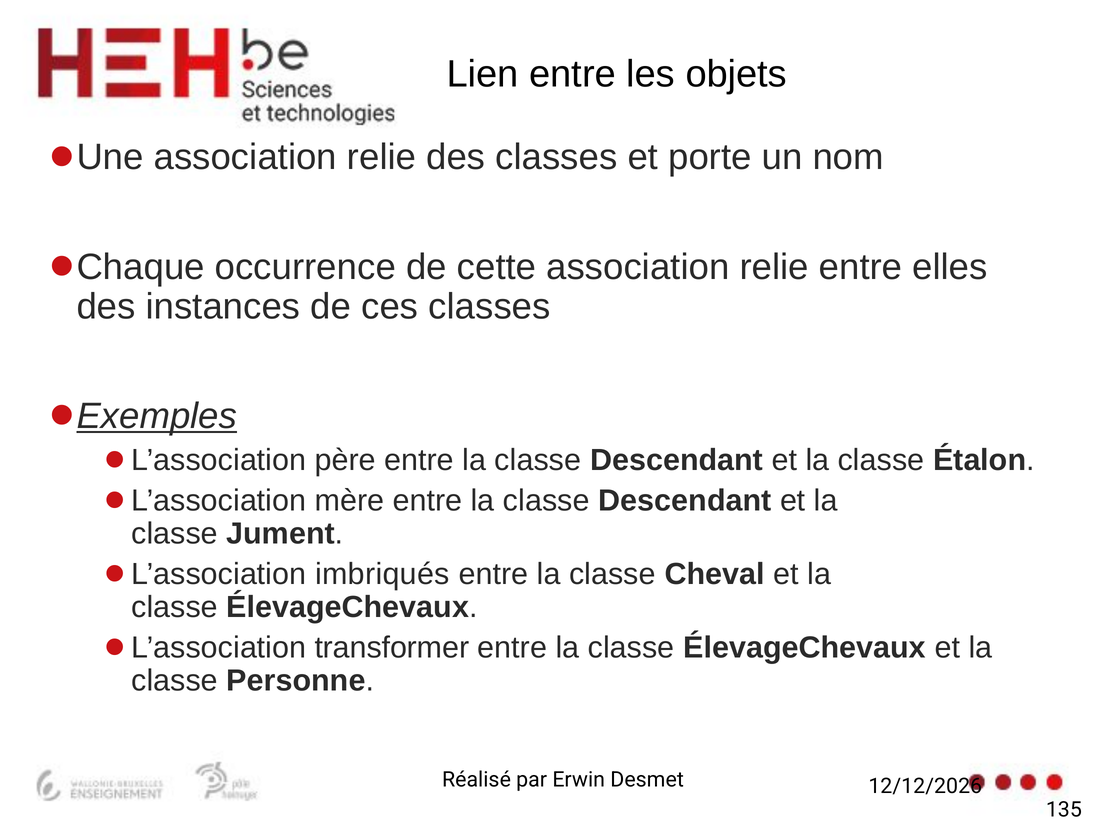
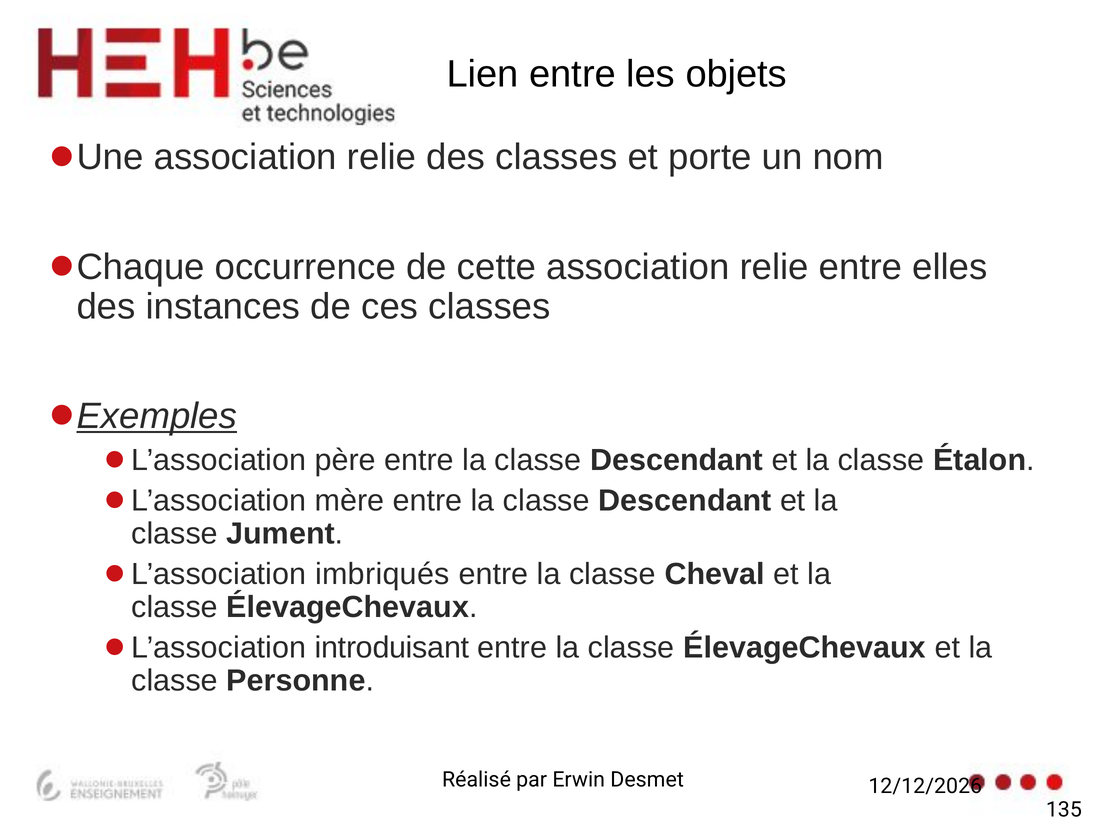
transformer: transformer -> introduisant (392, 647)
